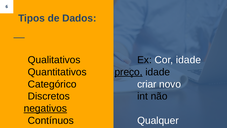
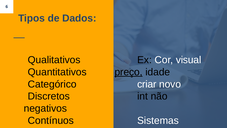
Cor idade: idade -> visual (189, 60)
negativos underline: present -> none (45, 108)
Qualquer: Qualquer -> Sistemas (158, 120)
